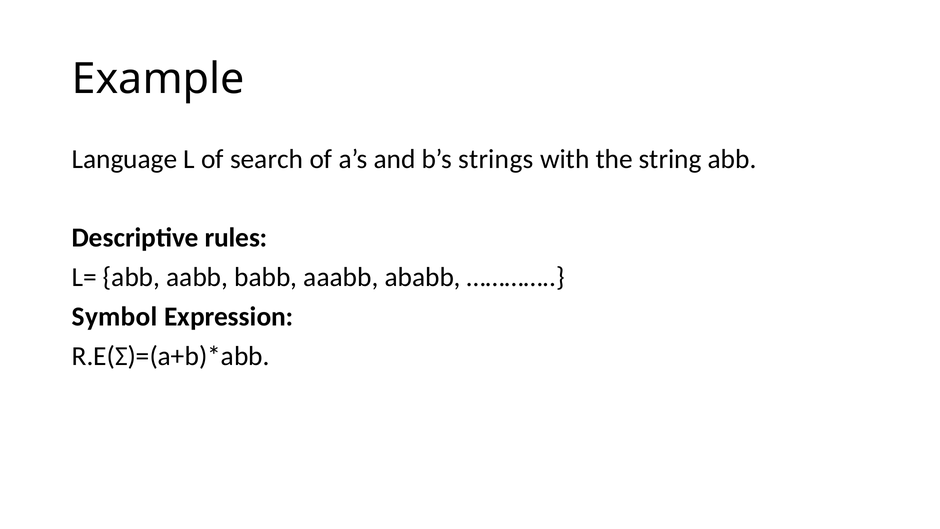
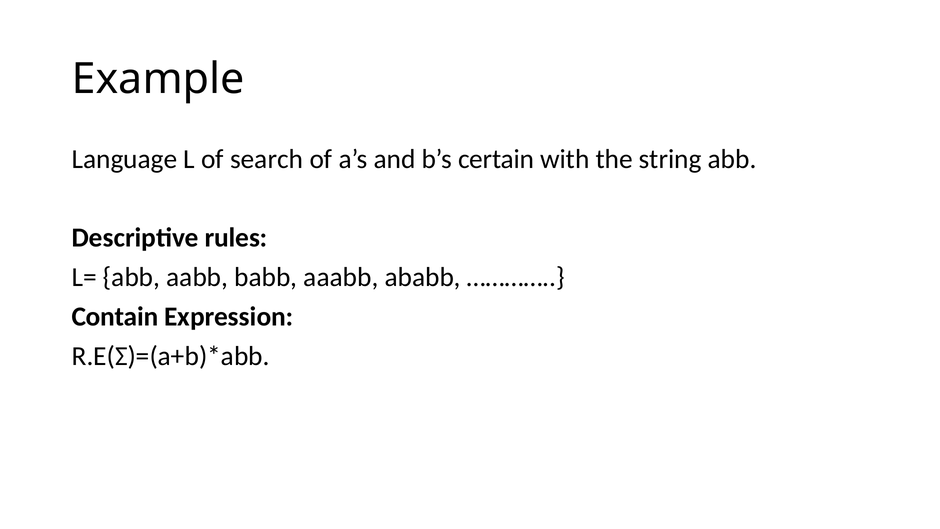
strings: strings -> certain (496, 159)
Symbol: Symbol -> Contain (115, 317)
